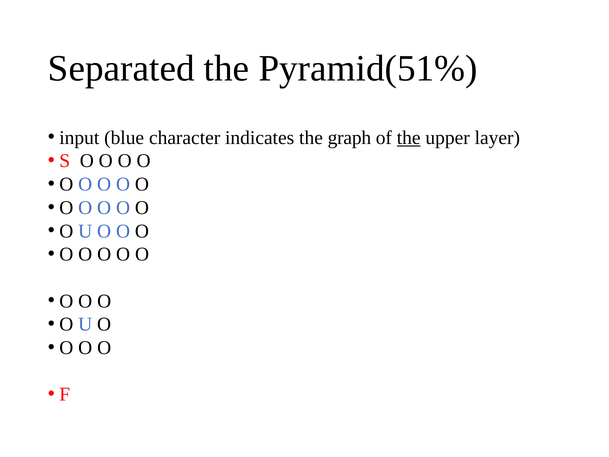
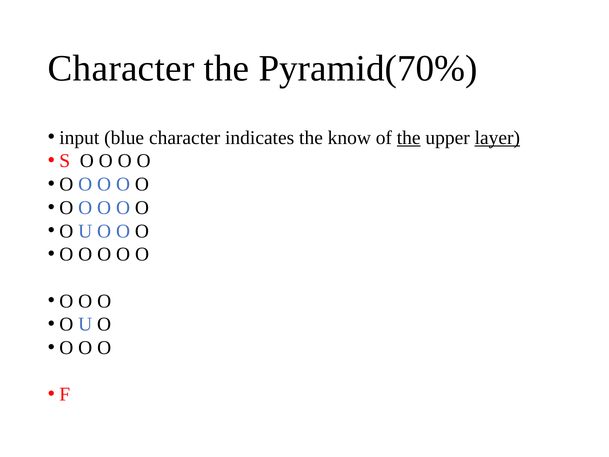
Separated: Separated -> Character (121, 68)
Pyramid(51%: Pyramid(51% -> Pyramid(70% (368, 68)
graph: graph -> know (349, 138)
layer underline: none -> present (497, 138)
